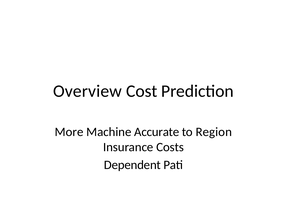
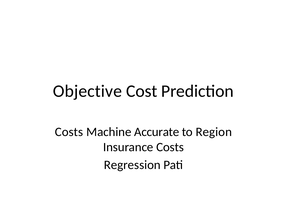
Overview: Overview -> Objective (87, 91)
More: More -> Costs (69, 132)
Dependent: Dependent -> Regression (132, 165)
